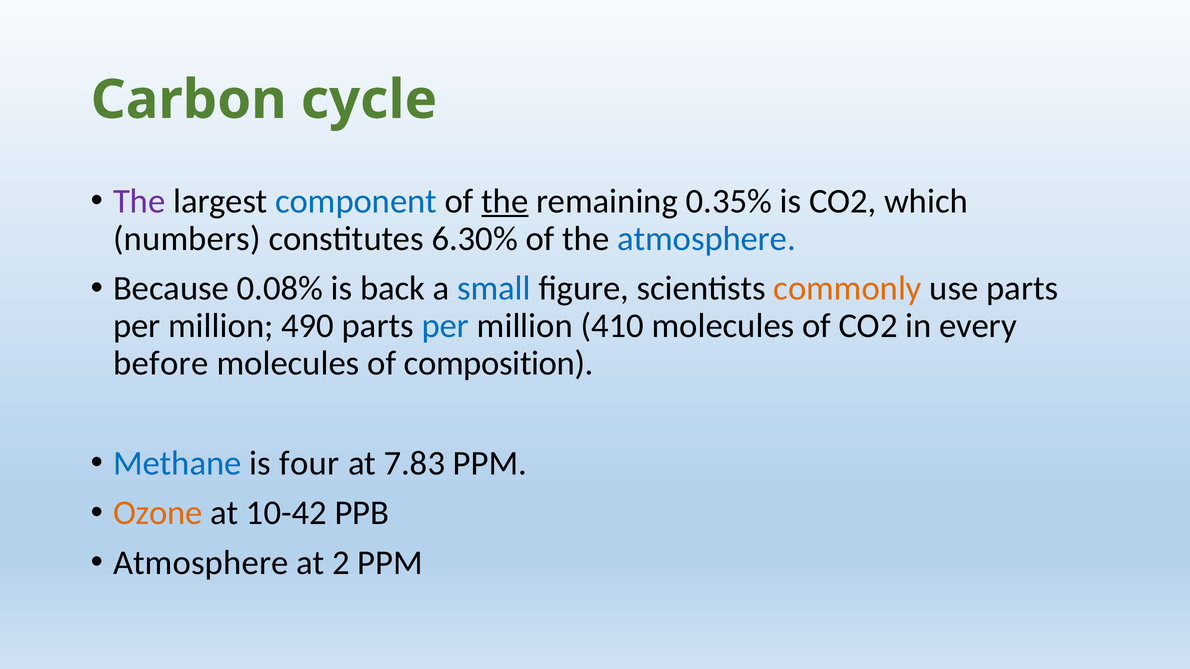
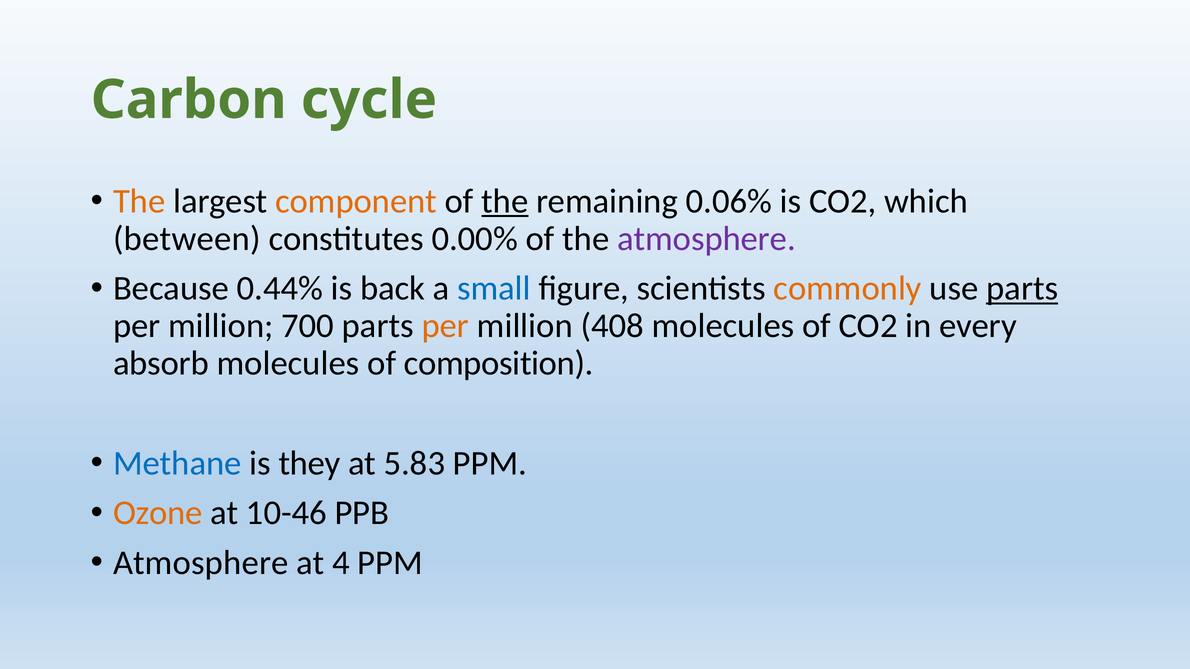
The colour: purple -> orange (139, 201)
component colour: blue -> orange (356, 201)
0.35%: 0.35% -> 0.06% (729, 201)
numbers: numbers -> between (187, 239)
6.30%: 6.30% -> 0.00% (475, 239)
atmosphere colour: blue -> purple (707, 239)
0.08%: 0.08% -> 0.44% (280, 289)
parts underline: none -> present (1022, 289)
490: 490 -> 700 (308, 326)
per colour: blue -> orange (445, 326)
410: 410 -> 408 (612, 326)
before: before -> absorb (161, 364)
four: four -> they (310, 463)
7.83: 7.83 -> 5.83 (414, 463)
10-42: 10-42 -> 10-46 (286, 513)
2: 2 -> 4 (341, 563)
